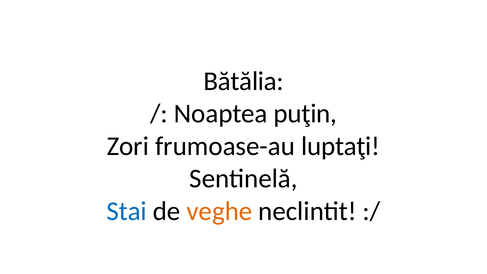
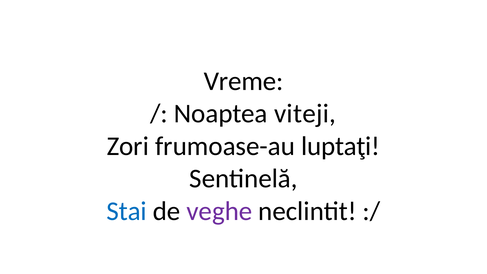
Bătălia: Bătălia -> Vreme (244, 81)
puţin: puţin -> viteji (305, 114)
veghe colour: orange -> purple (219, 211)
